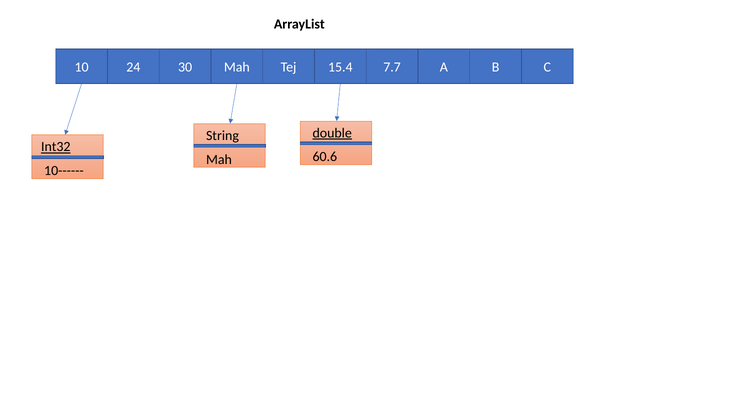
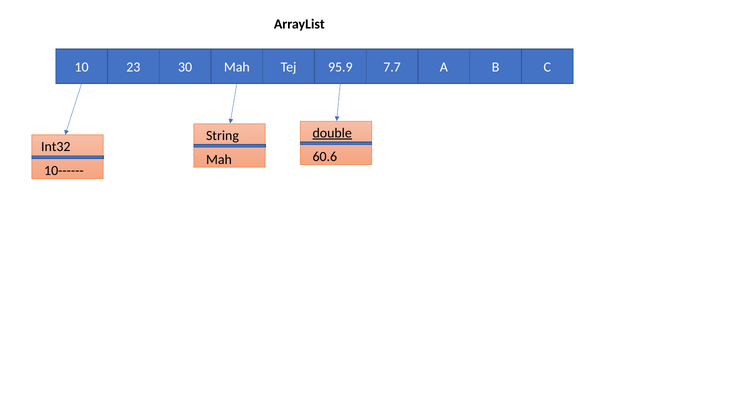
24: 24 -> 23 (133, 67)
15.4: 15.4 -> 95.9 (340, 67)
Int32 underline: present -> none (56, 147)
